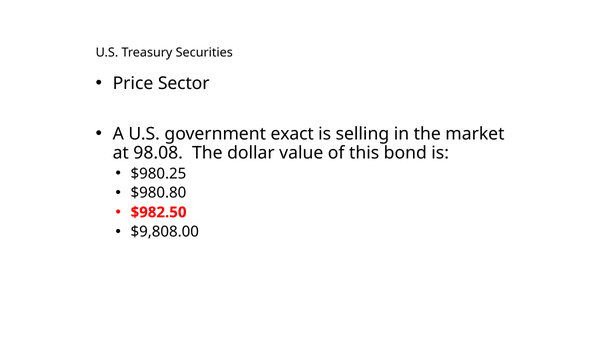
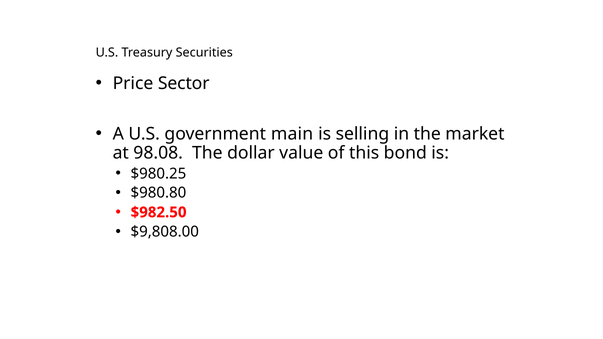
exact: exact -> main (292, 134)
